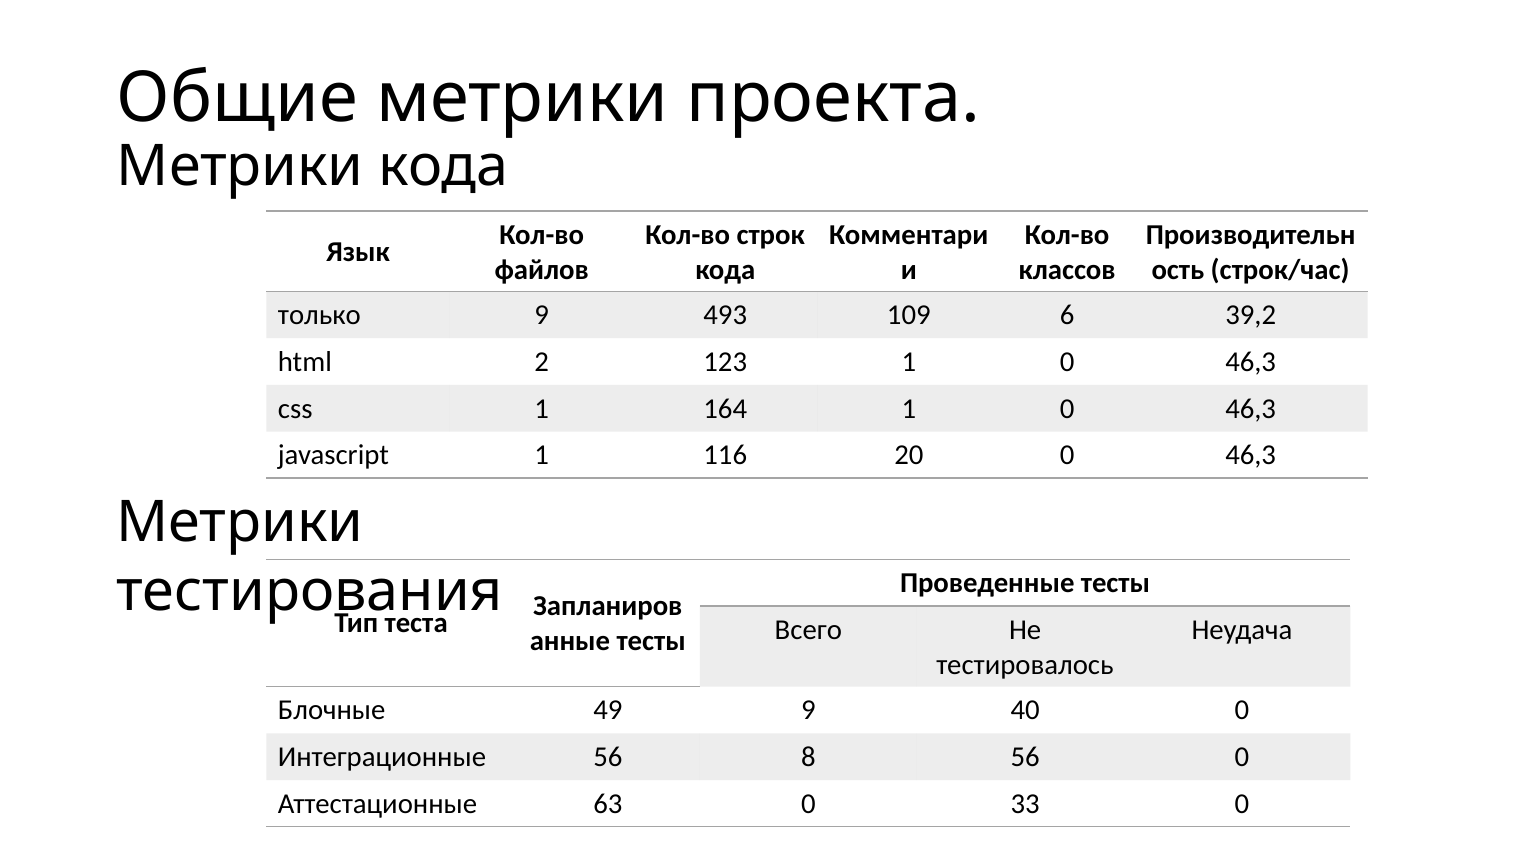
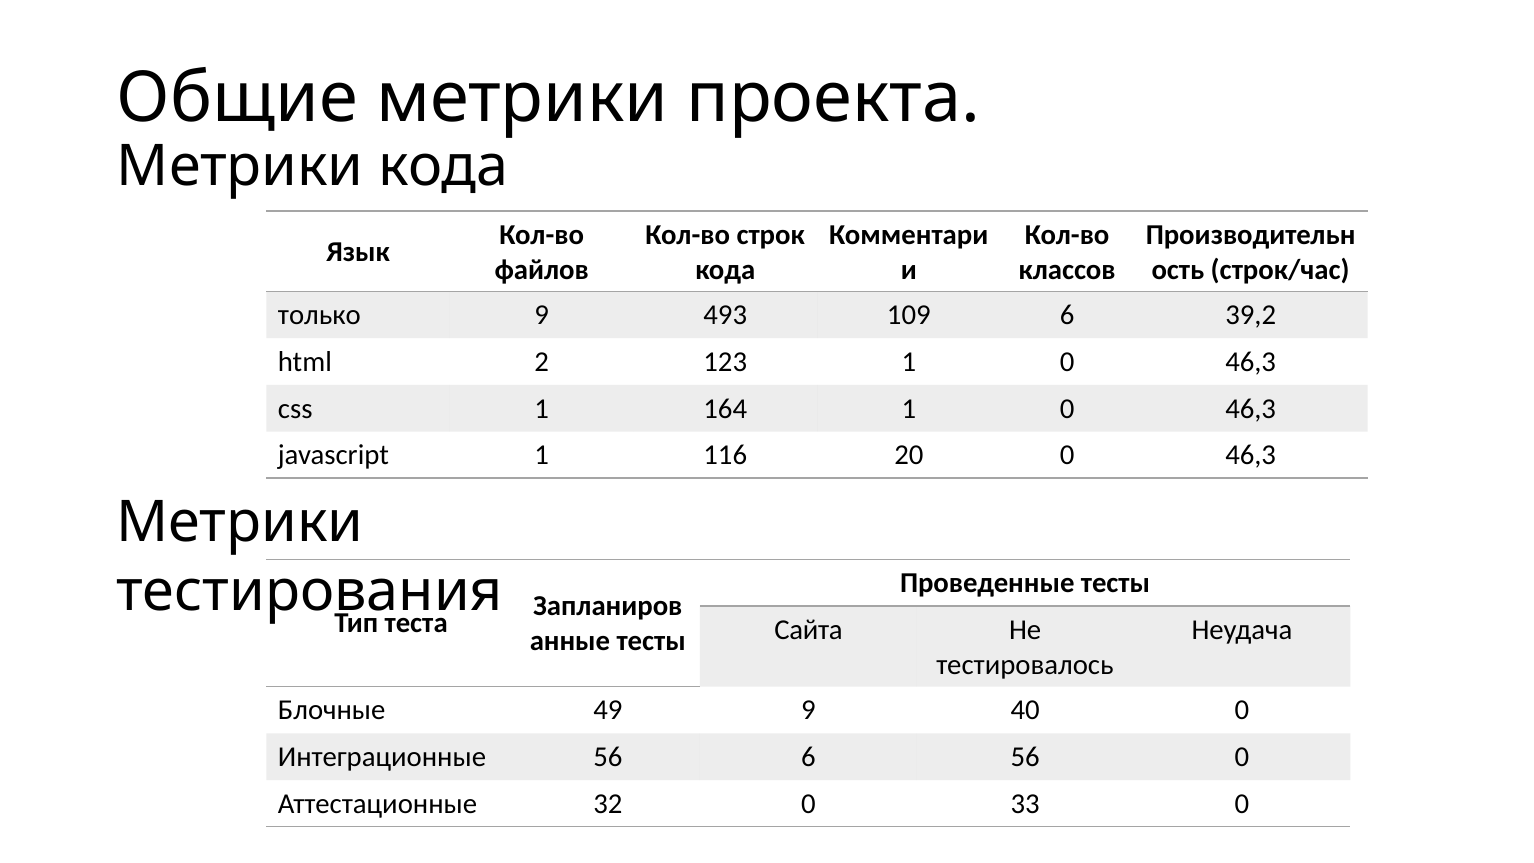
Всего: Всего -> Сайта (809, 630)
56 8: 8 -> 6 (808, 757)
63: 63 -> 32 (608, 804)
